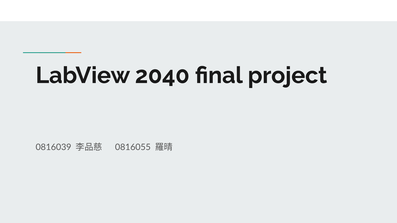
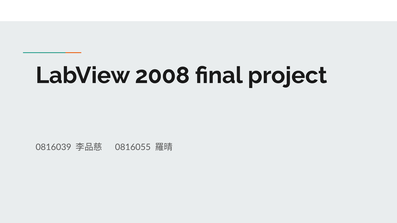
2040: 2040 -> 2008 (162, 76)
